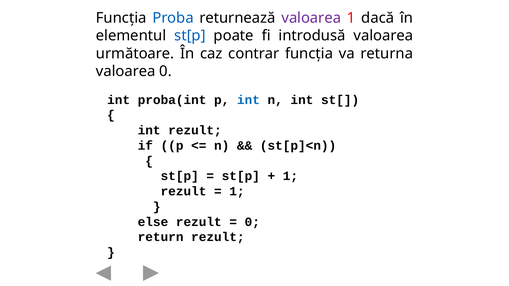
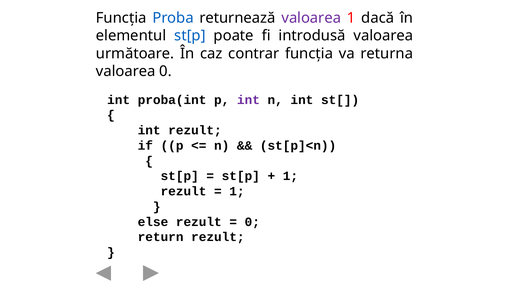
int colour: blue -> purple (248, 100)
